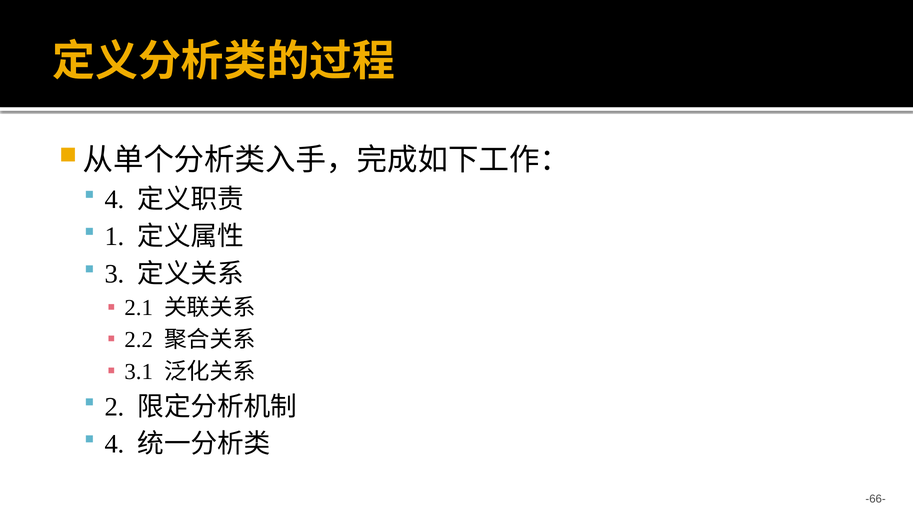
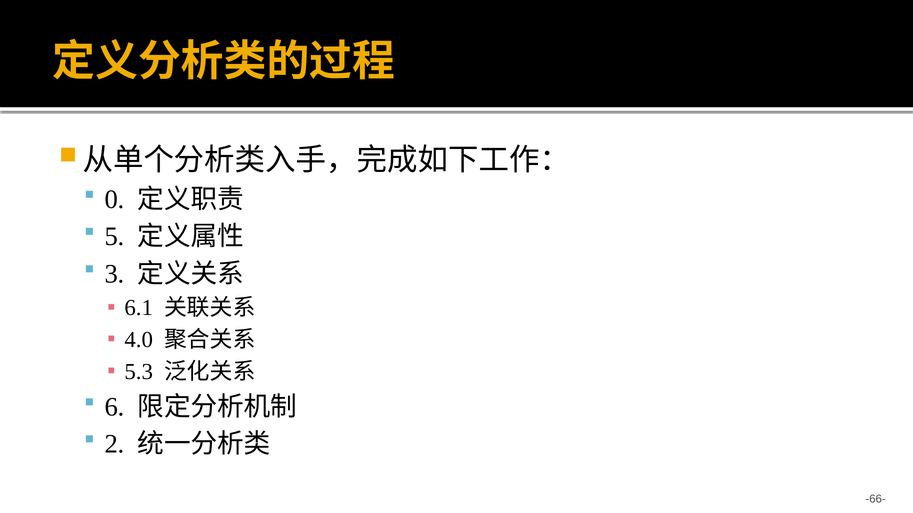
4: 4 -> 0 (114, 199)
1: 1 -> 5 (114, 237)
2.1: 2.1 -> 6.1 (139, 308)
2.2: 2.2 -> 4.0 (139, 340)
3.1: 3.1 -> 5.3 (139, 372)
2: 2 -> 6 (114, 407)
4: 4 -> 2 (114, 445)
